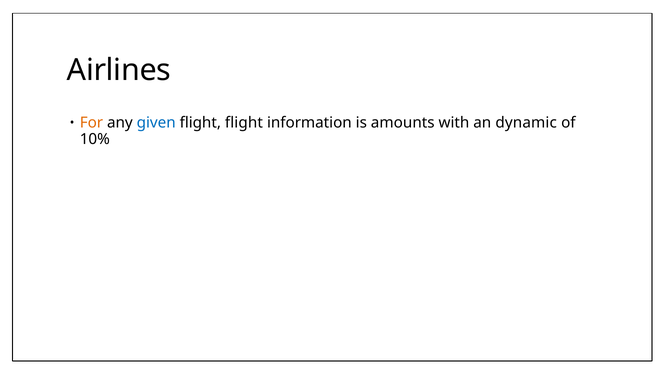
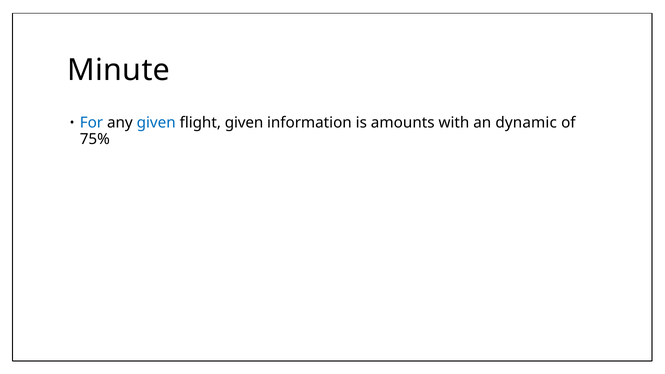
Airlines: Airlines -> Minute (119, 70)
For colour: orange -> blue (91, 123)
flight flight: flight -> given (244, 123)
10%: 10% -> 75% (95, 139)
